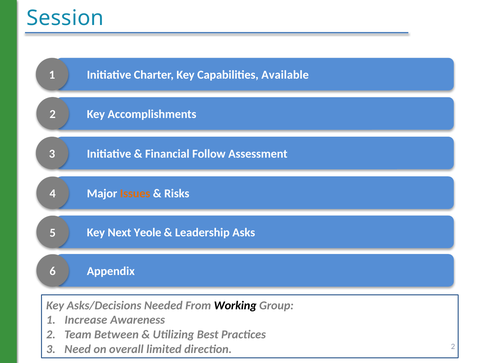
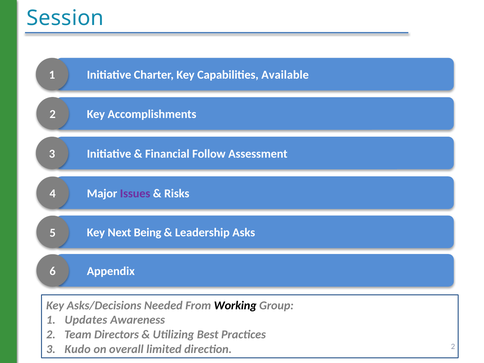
Issues colour: orange -> purple (135, 194)
Yeole: Yeole -> Being (148, 233)
Increase: Increase -> Updates (86, 320)
Between: Between -> Directors (117, 335)
Need: Need -> Kudo (78, 349)
